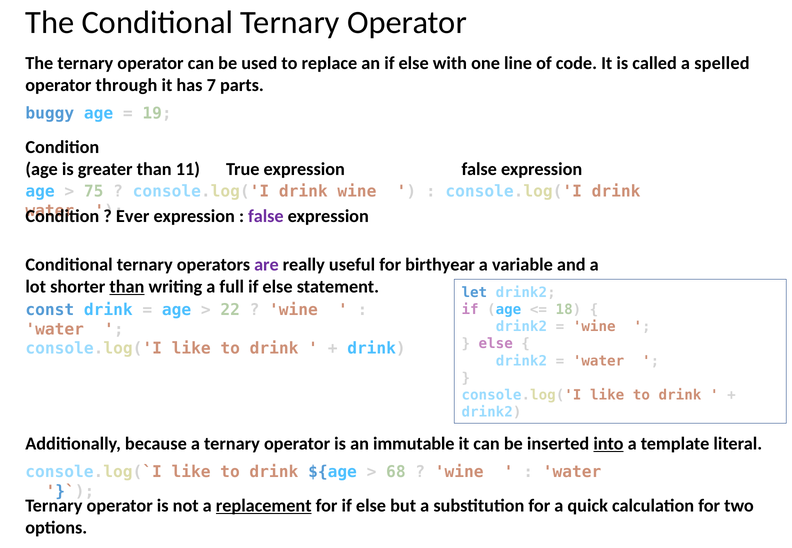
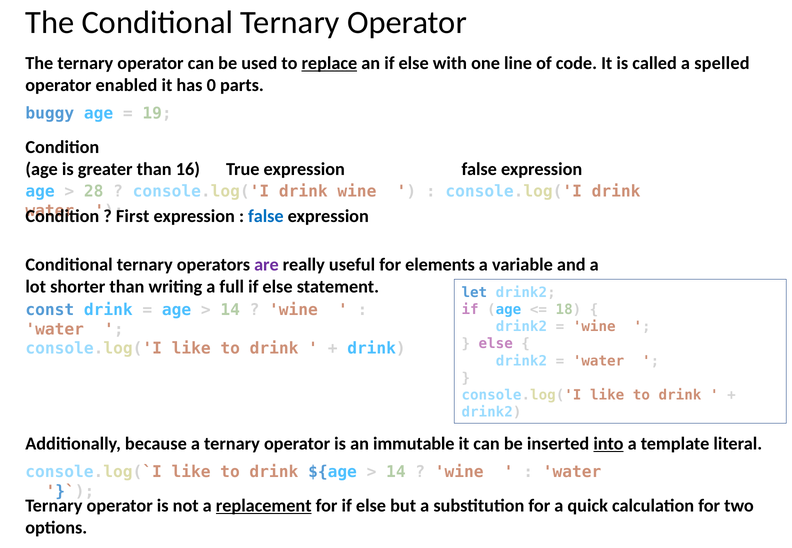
replace underline: none -> present (329, 63)
through: through -> enabled (126, 85)
7: 7 -> 0 (211, 85)
11: 11 -> 16 (188, 169)
75: 75 -> 28 (94, 192)
Ever: Ever -> First (133, 216)
false colour: purple -> blue (266, 216)
birthyear: birthyear -> elements (440, 265)
than underline: present -> none (127, 287)
22: 22 -> 14 (230, 310)
68: 68 -> 14 (396, 472)
